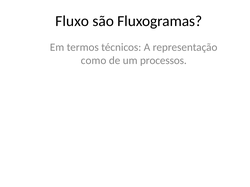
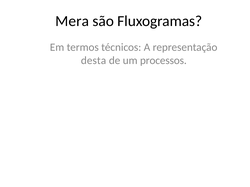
Fluxo: Fluxo -> Mera (72, 21)
como: como -> desta (94, 61)
